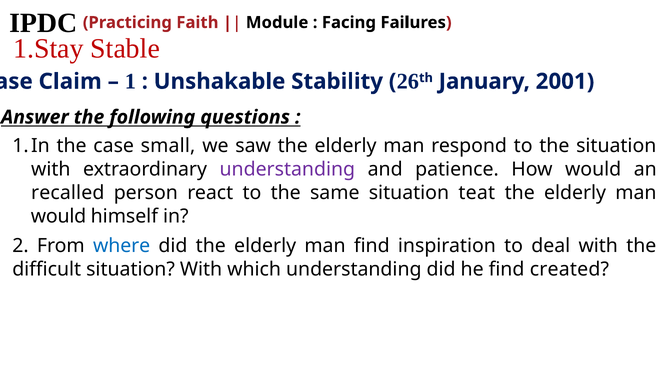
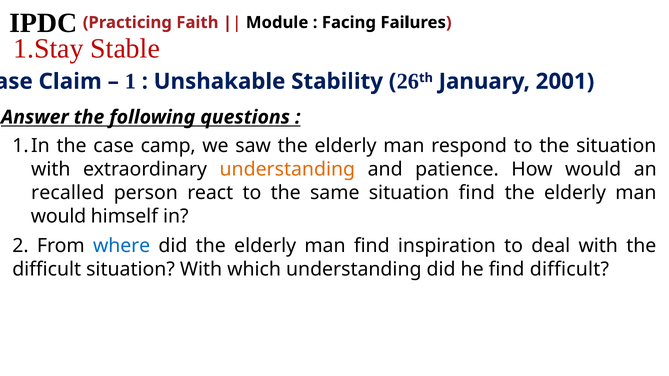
small: small -> camp (168, 146)
understanding colour: purple -> orange (287, 169)
situation teat: teat -> find (477, 193)
find created: created -> difficult (569, 270)
